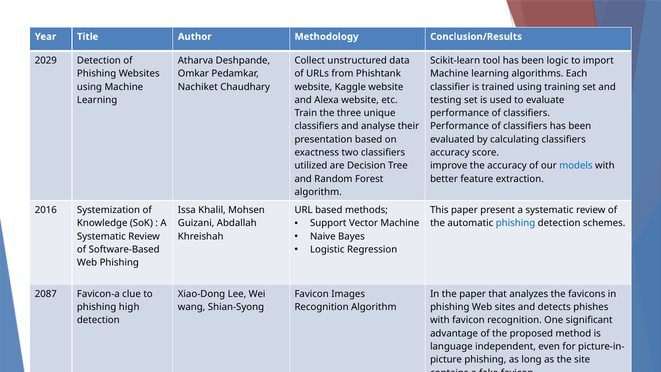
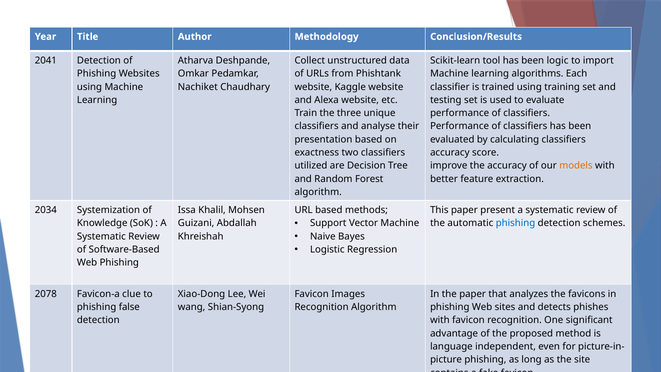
2029: 2029 -> 2041 (46, 61)
models colour: blue -> orange (576, 166)
2016: 2016 -> 2034 (46, 210)
2087: 2087 -> 2078 (46, 294)
high: high -> false (129, 307)
